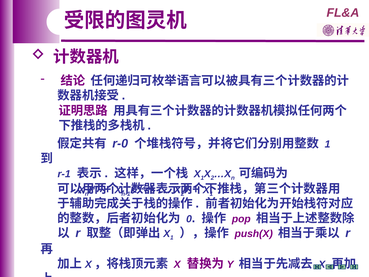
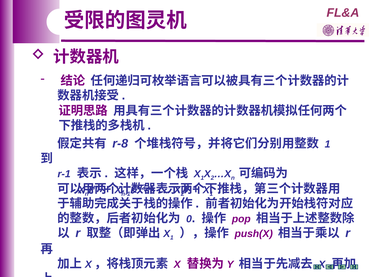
r-0: r-0 -> r-8 (120, 144)
